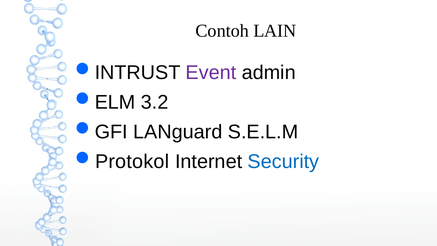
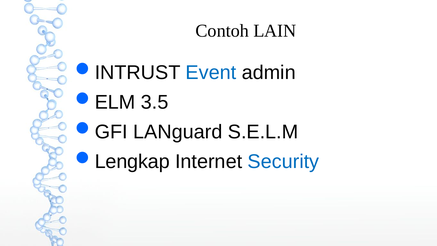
Event colour: purple -> blue (211, 73)
3.2: 3.2 -> 3.5 (155, 102)
Protokol: Protokol -> Lengkap (132, 161)
